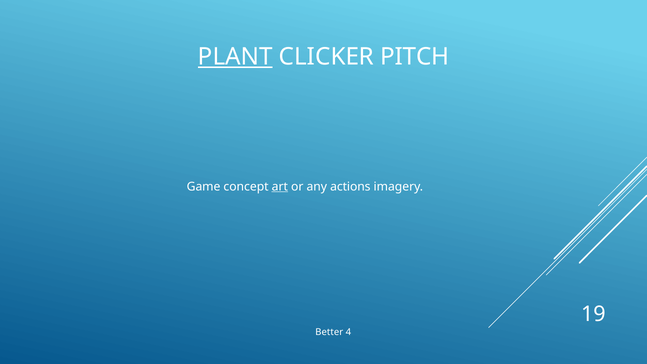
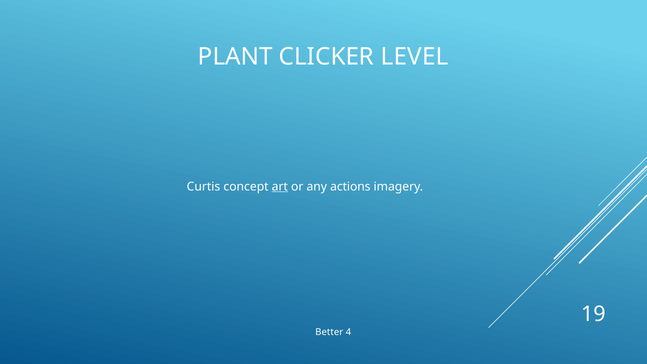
PLANT underline: present -> none (235, 57)
PITCH: PITCH -> LEVEL (415, 57)
Game: Game -> Curtis (204, 187)
